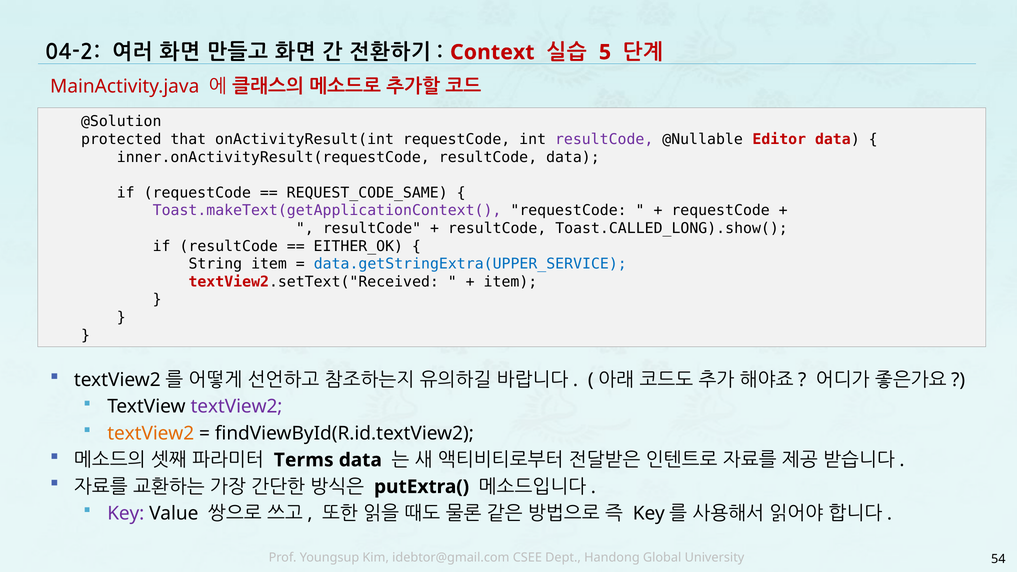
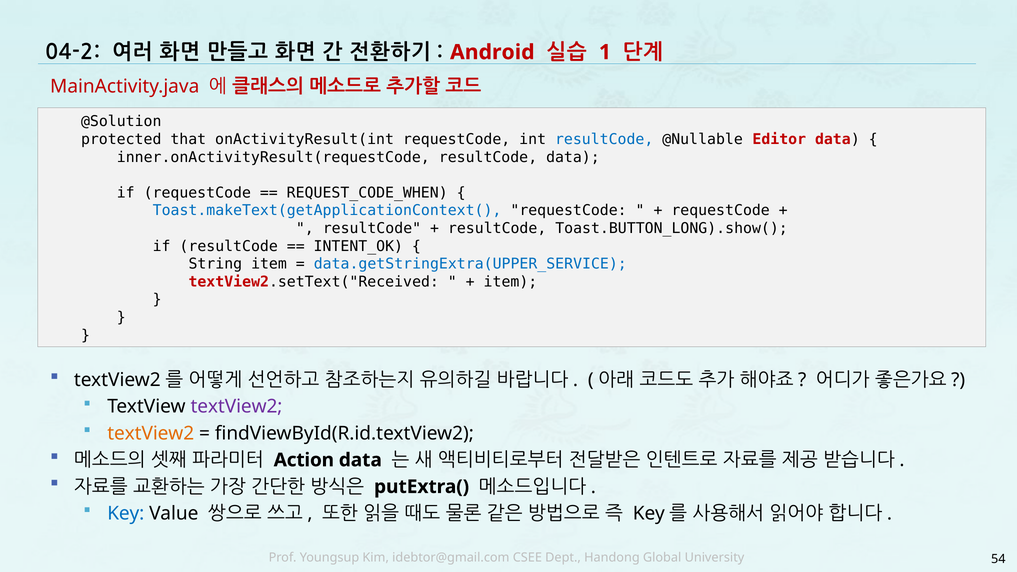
Context: Context -> Android (492, 52)
5: 5 -> 1 (605, 52)
resultCode colour: purple -> blue (604, 139)
REQUEST_CODE_SAME: REQUEST_CODE_SAME -> REQUEST_CODE_WHEN (367, 193)
Toast.makeText(getApplicationContext( colour: purple -> blue (327, 211)
Toast.CALLED_LONG).show(: Toast.CALLED_LONG).show( -> Toast.BUTTON_LONG).show( (672, 228)
EITHER_OK: EITHER_OK -> INTENT_OK (358, 246)
Terms: Terms -> Action (304, 460)
Key colour: purple -> blue (126, 513)
